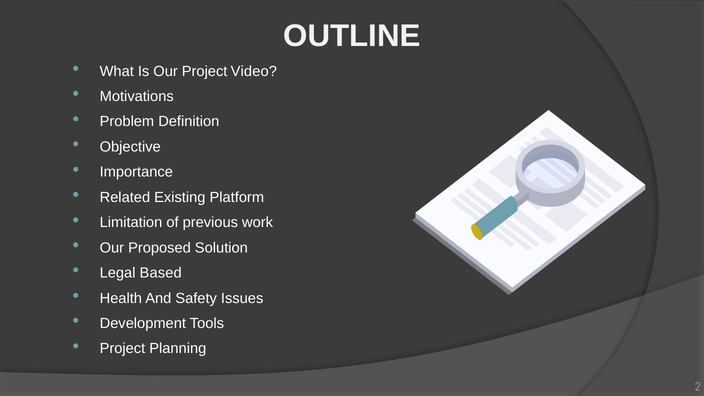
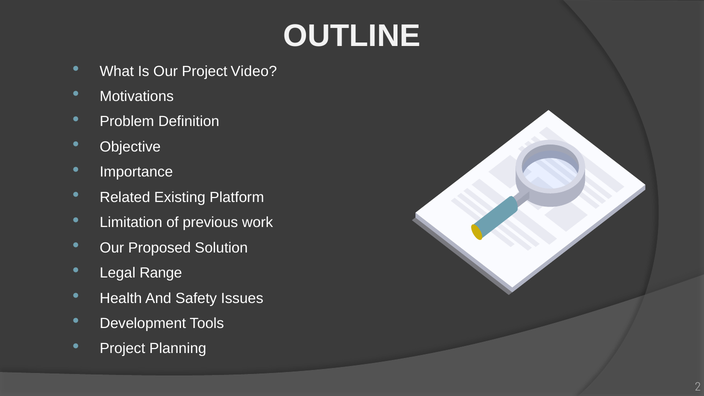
Based: Based -> Range (161, 273)
